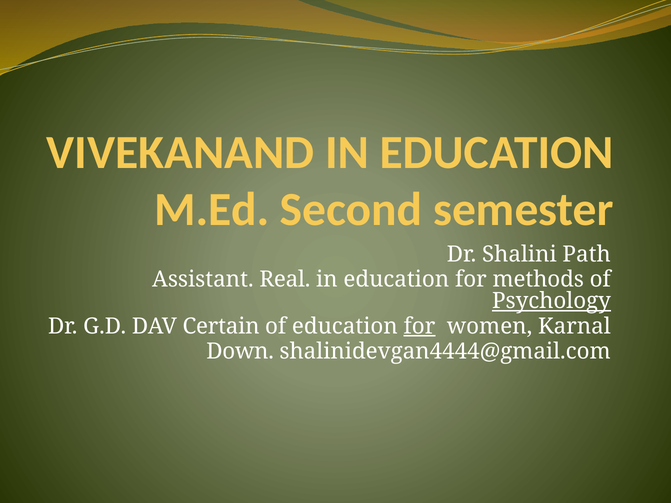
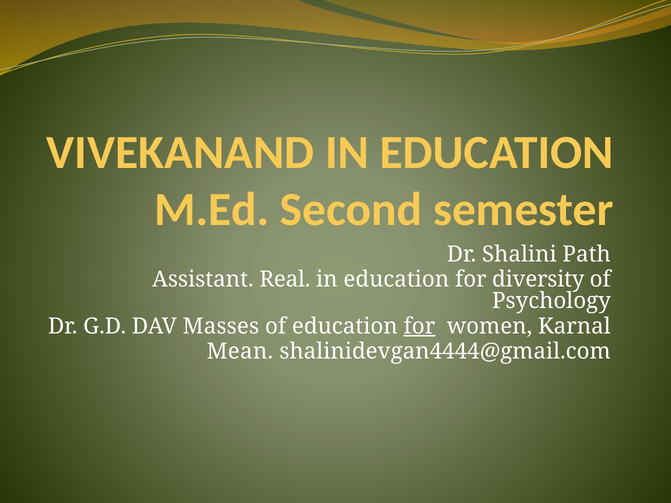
methods: methods -> diversity (538, 280)
Psychology underline: present -> none (551, 301)
Certain: Certain -> Masses (221, 326)
Down: Down -> Mean (240, 352)
